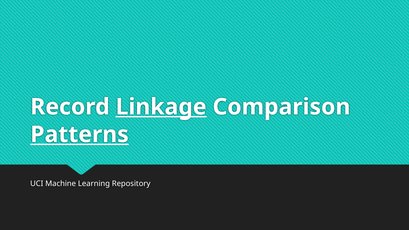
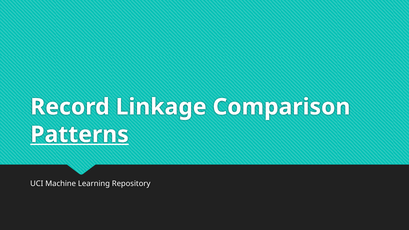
Linkage underline: present -> none (161, 107)
